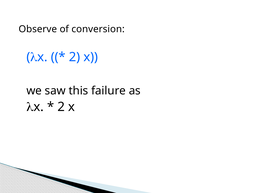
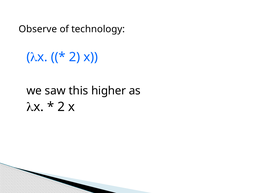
conversion: conversion -> technology (98, 29)
failure: failure -> higher (109, 91)
